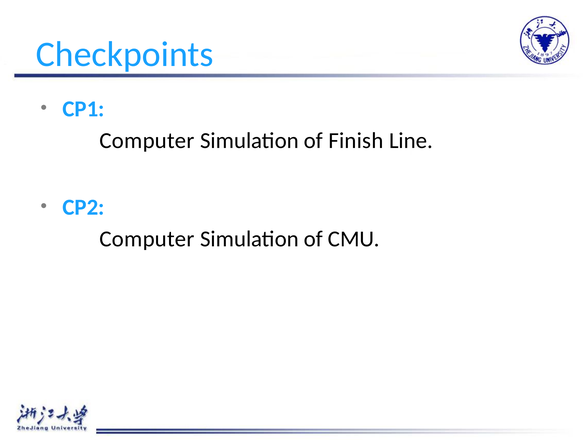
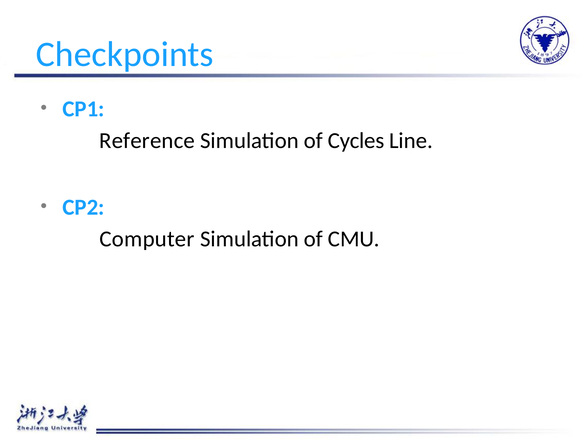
Computer: Computer -> Reference (147, 141)
Finish: Finish -> Cycles (356, 141)
